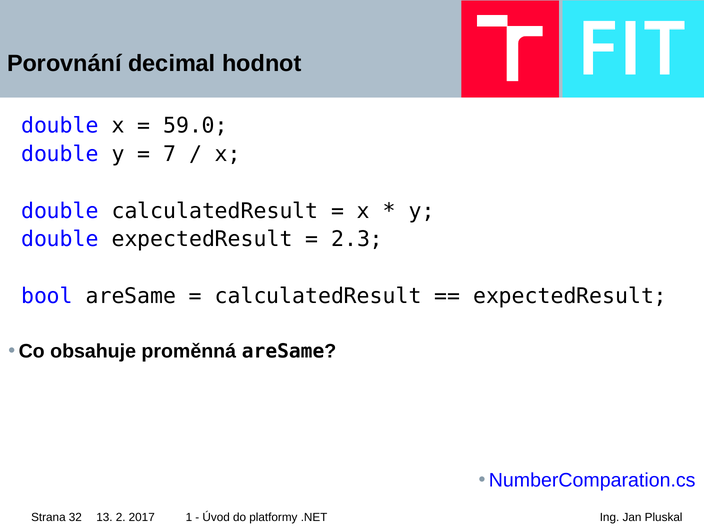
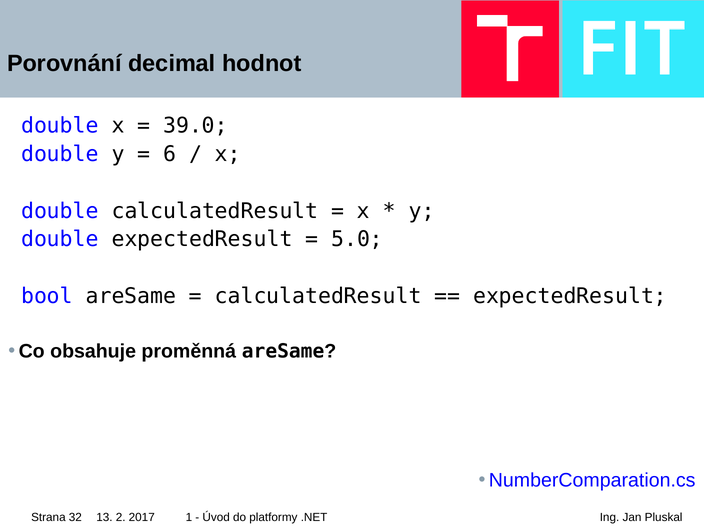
59.0: 59.0 -> 39.0 (196, 126)
7: 7 -> 6 (170, 154)
2.3: 2.3 -> 5.0 (357, 239)
